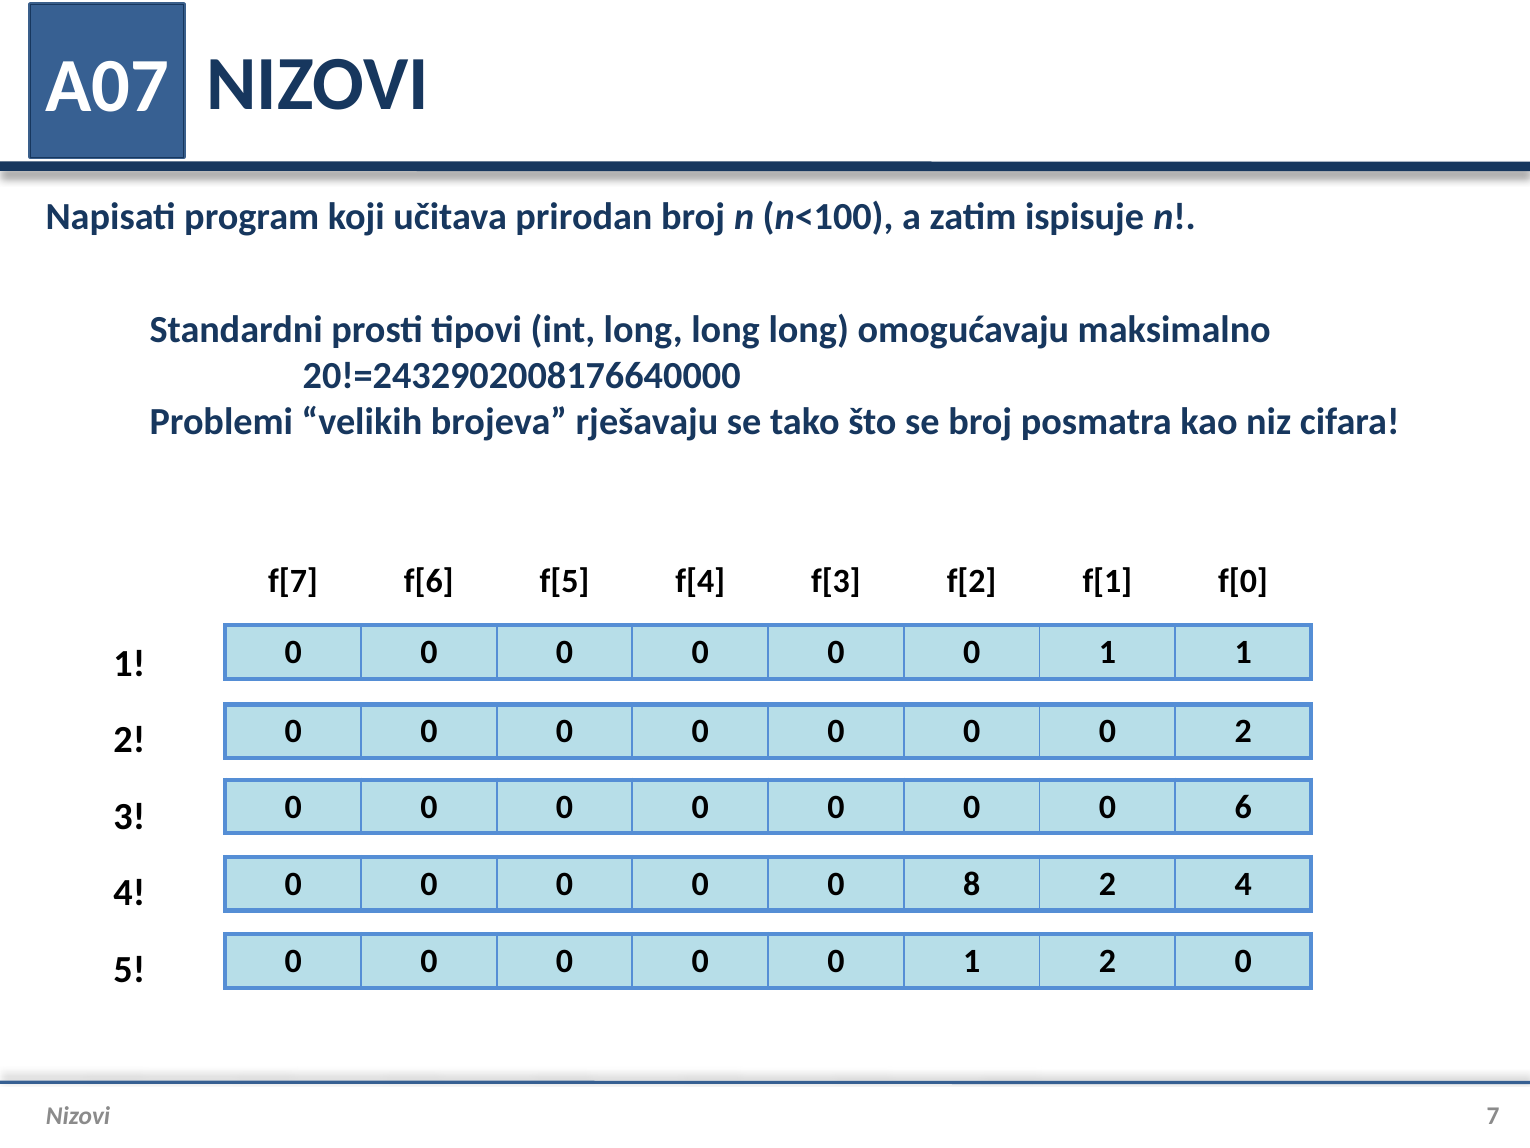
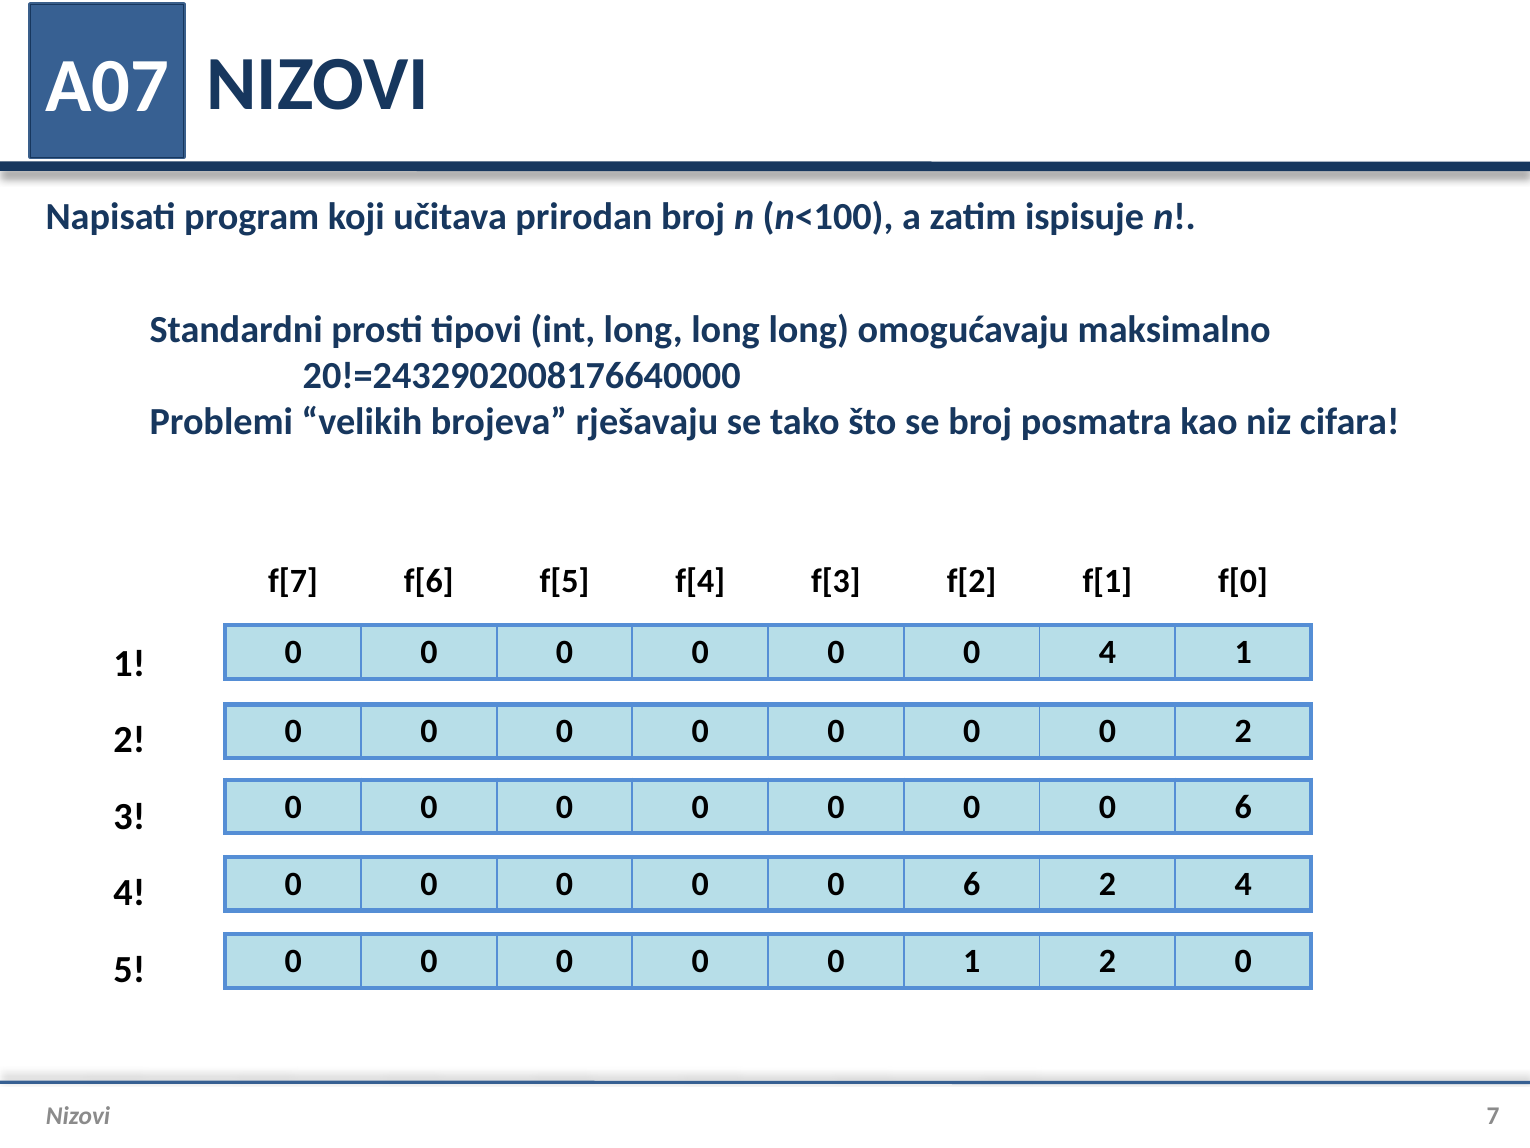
1: 1 -> 4 (1107, 652)
8: 8 -> 6 (972, 884)
